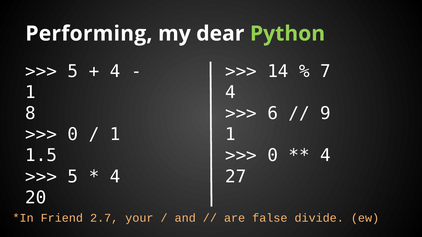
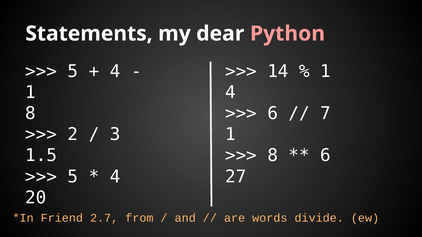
Performing: Performing -> Statements (89, 34)
Python colour: light green -> pink (287, 34)
7: 7 -> 1 (326, 71)
9: 9 -> 7 (326, 114)
0: 0 -> 2 (73, 135)
1: 1 -> 3 (115, 135)
0: 0 -> 8 (273, 156)
4: 4 -> 6 (326, 156)
your: your -> from (139, 218)
false: false -> words (270, 218)
